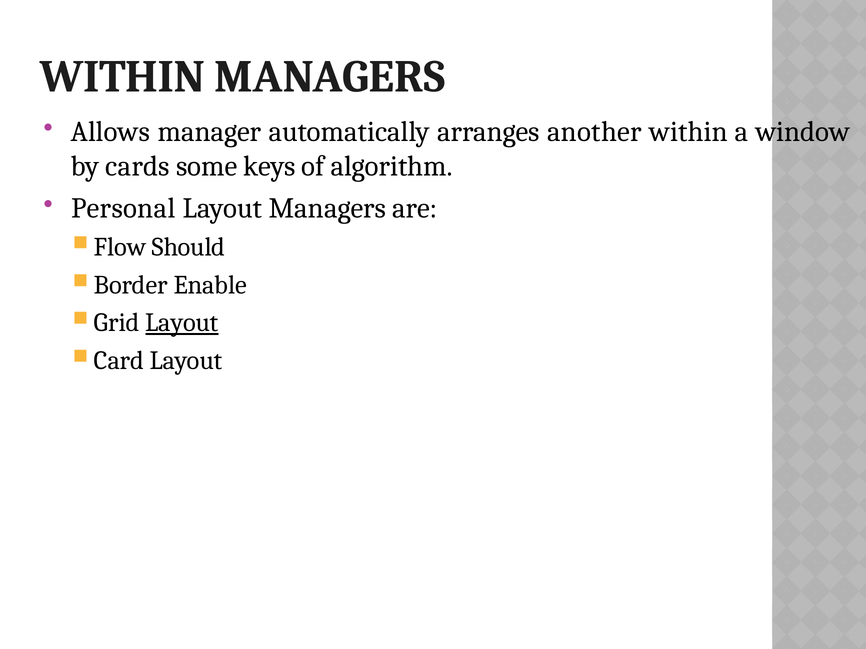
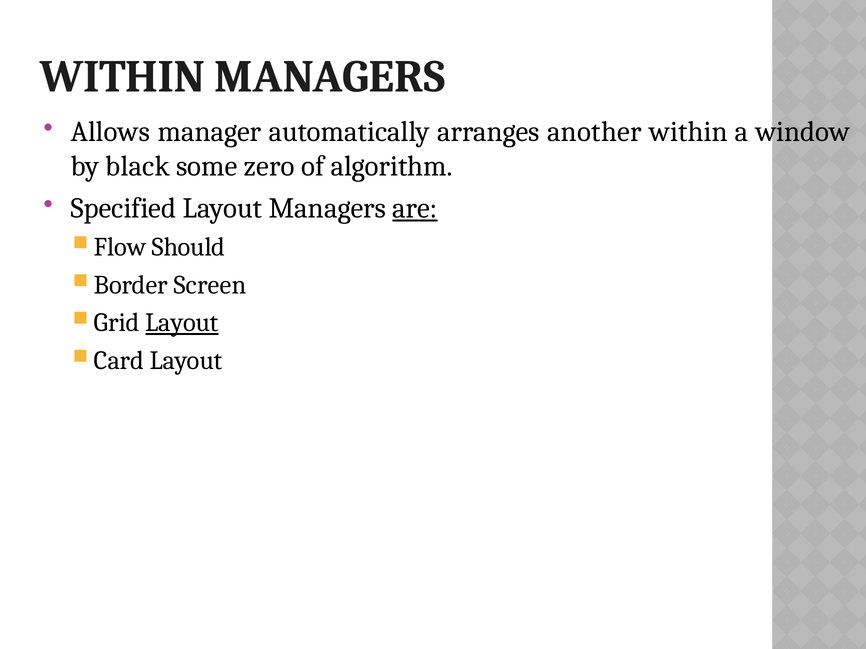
cards: cards -> black (138, 167)
keys: keys -> zero (269, 167)
Personal: Personal -> Specified (123, 208)
are underline: none -> present (415, 208)
Enable: Enable -> Screen (210, 285)
